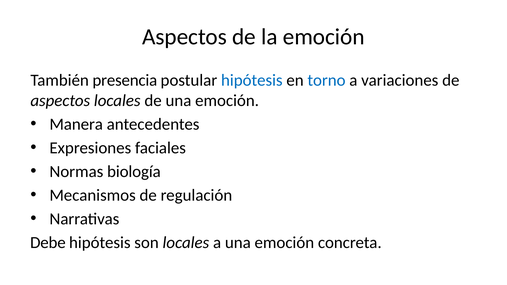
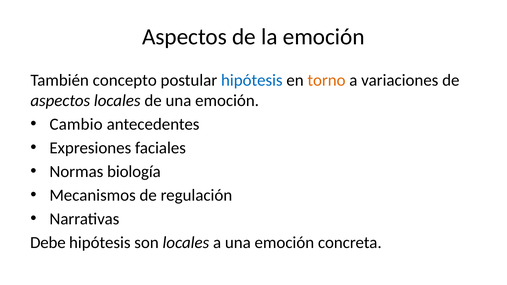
presencia: presencia -> concepto (125, 80)
torno colour: blue -> orange (326, 80)
Manera: Manera -> Cambio (76, 124)
